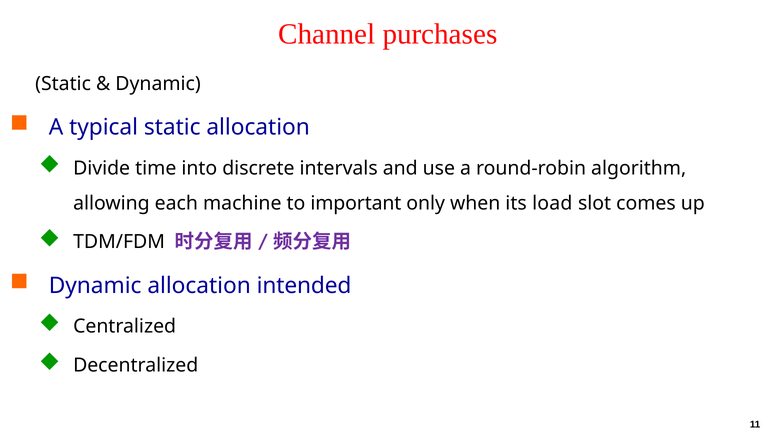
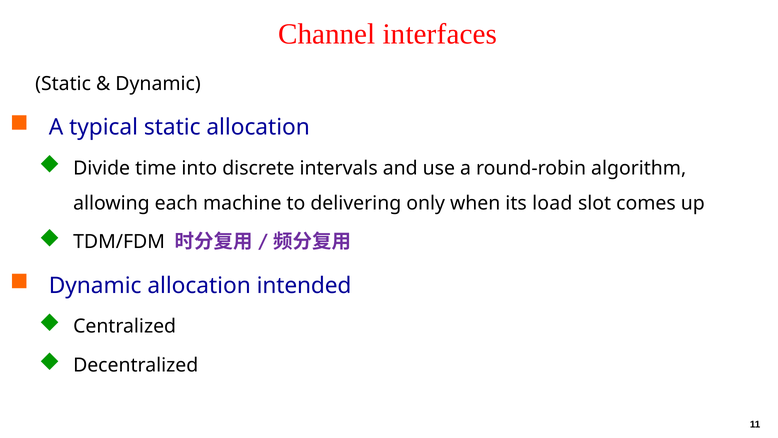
purchases: purchases -> interfaces (440, 34)
important: important -> delivering (356, 203)
